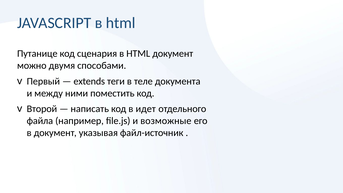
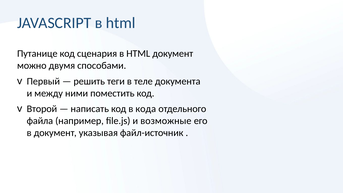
extends: extends -> решить (89, 81)
идет: идет -> кода (146, 109)
